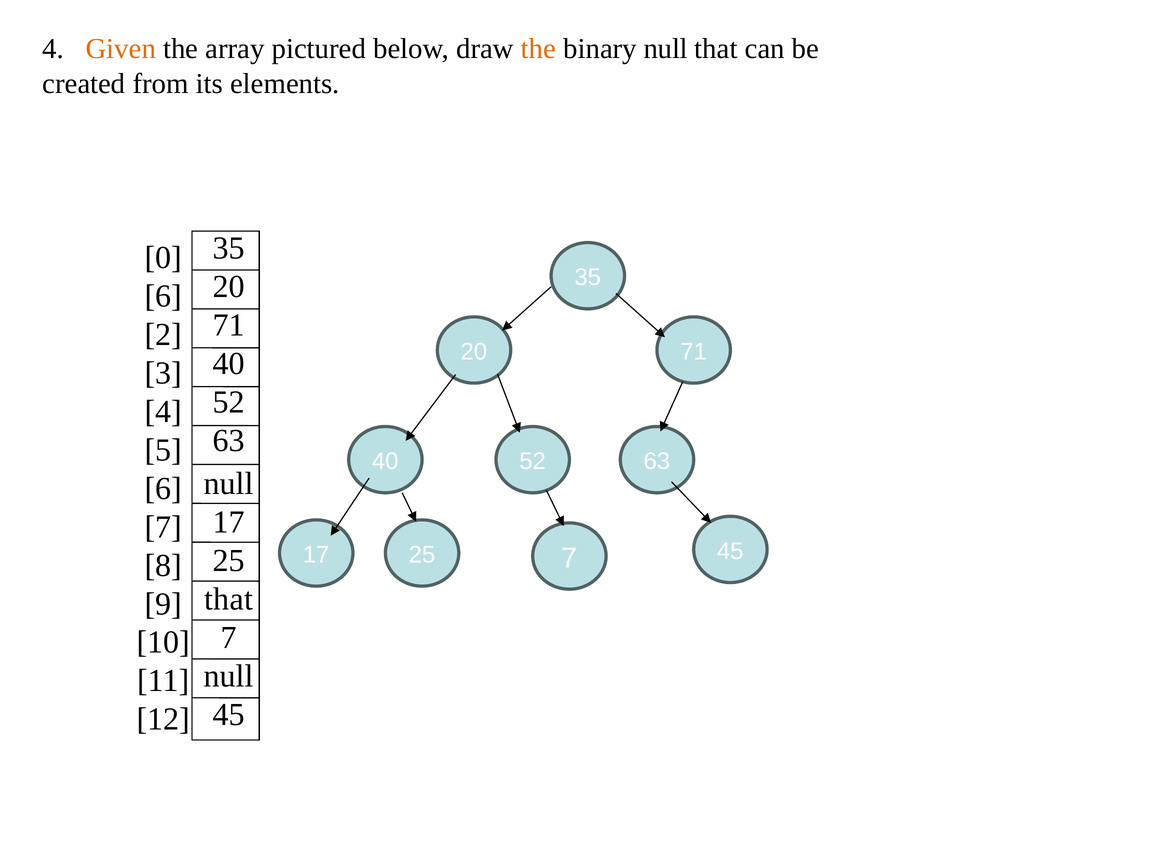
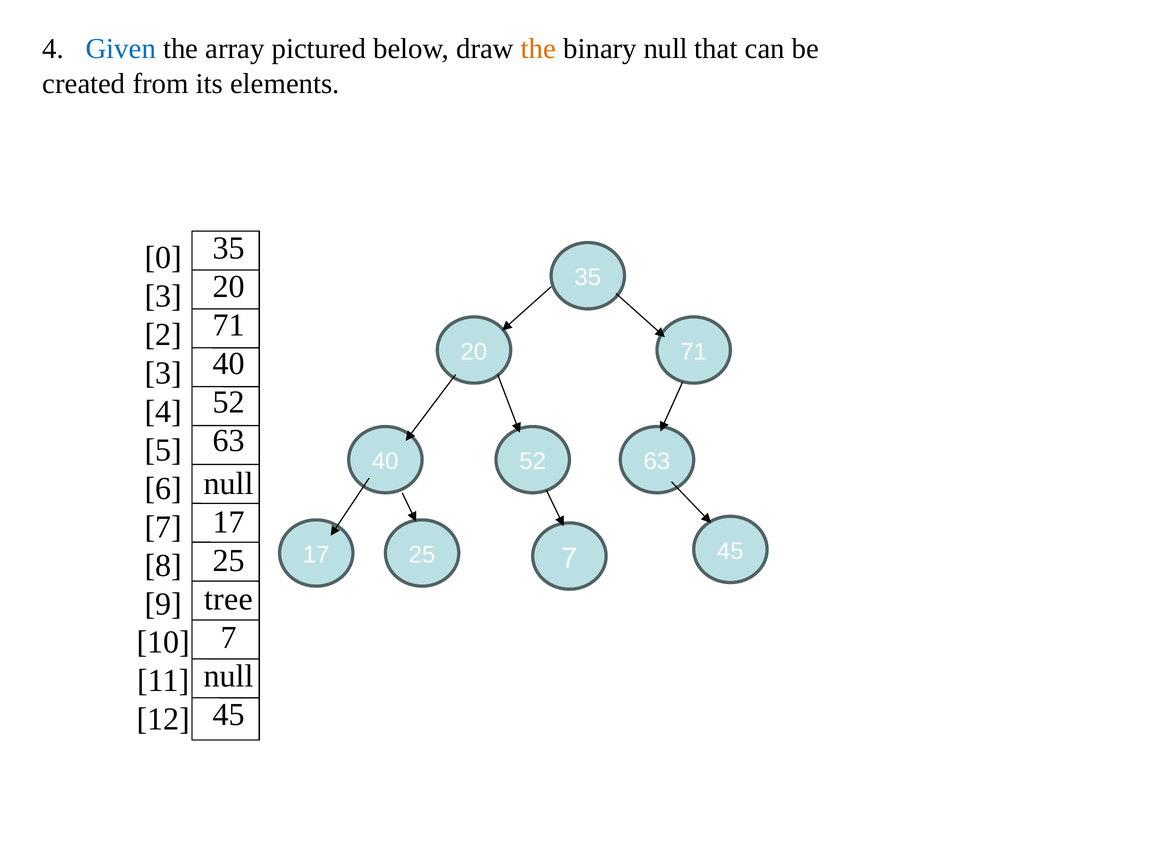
Given colour: orange -> blue (121, 49)
6: 6 -> 3 (163, 296)
that: that -> tree (229, 599)
